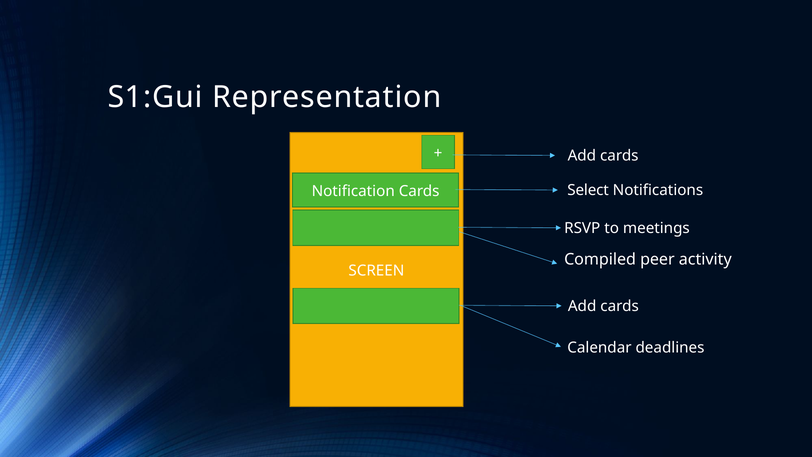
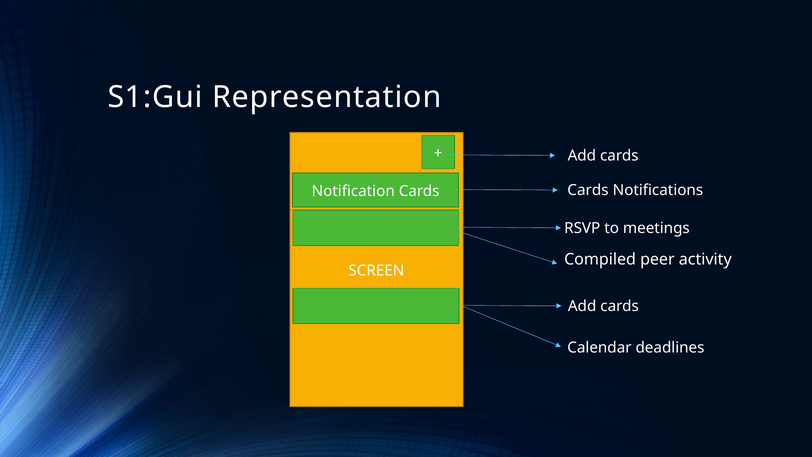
Select: Select -> Cards (588, 190)
